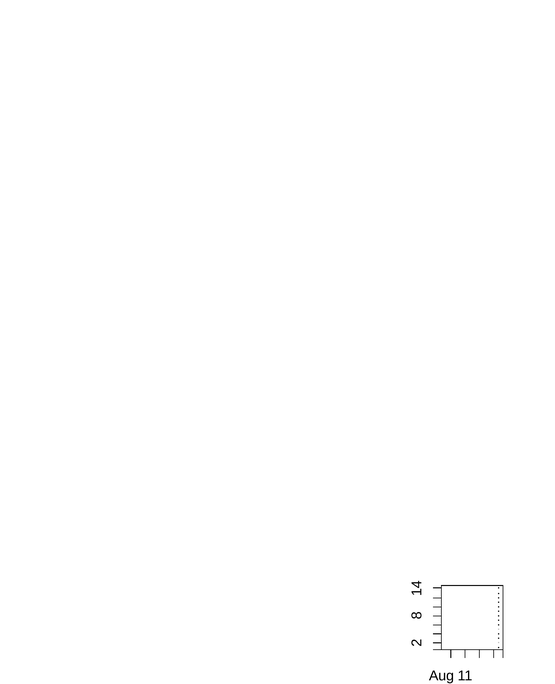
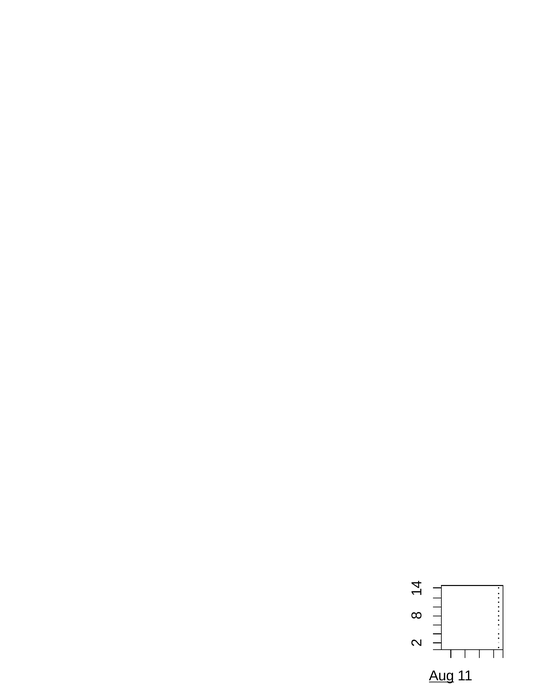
Aug underline: none -> present (441, 675)
